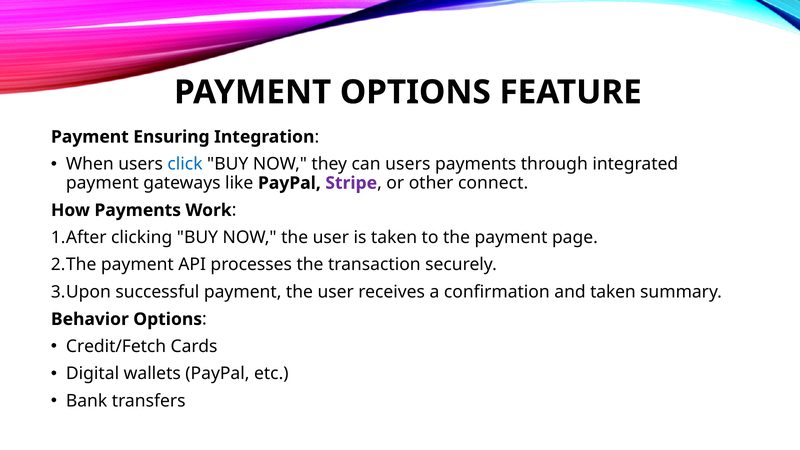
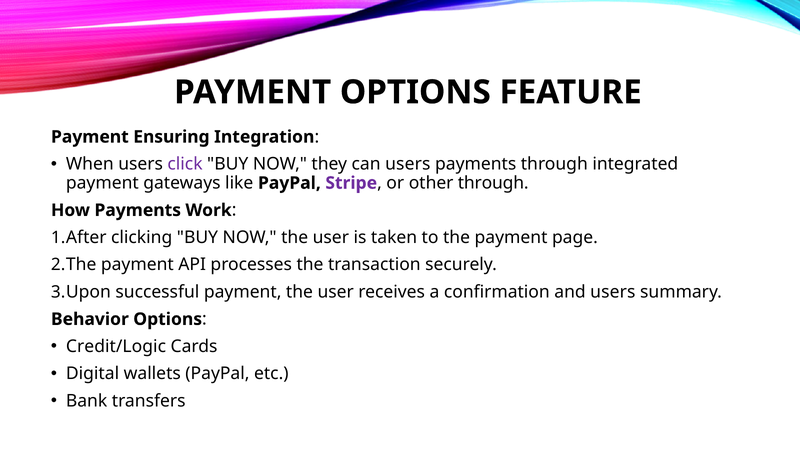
click colour: blue -> purple (185, 164)
other connect: connect -> through (493, 183)
and taken: taken -> users (613, 292)
Credit/Fetch: Credit/Fetch -> Credit/Logic (116, 346)
